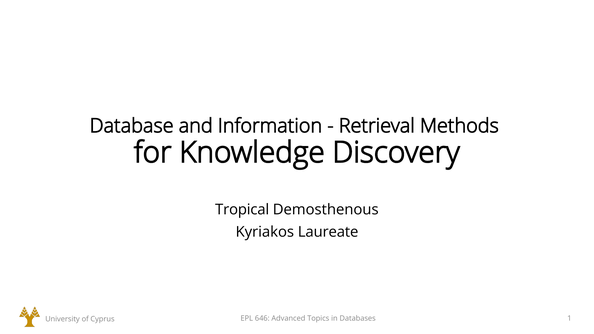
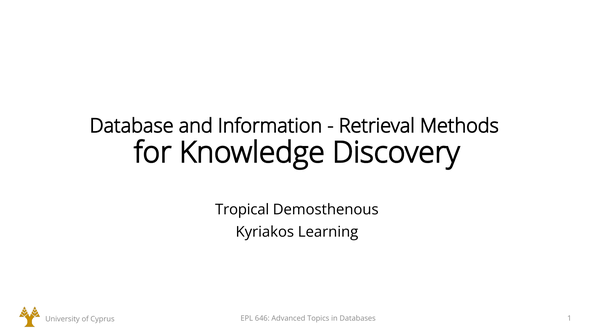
Laureate: Laureate -> Learning (328, 232)
